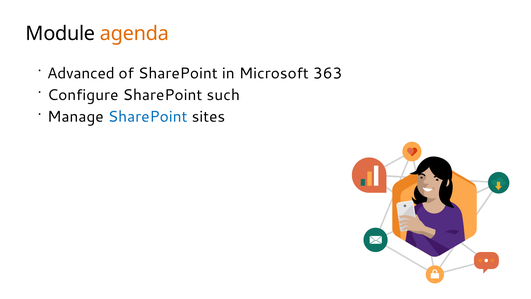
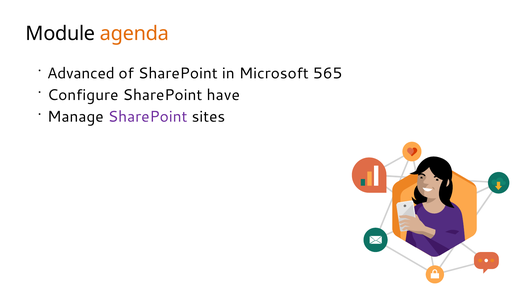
363: 363 -> 565 (328, 73)
such: such -> have (223, 95)
SharePoint colour: blue -> purple (148, 117)
